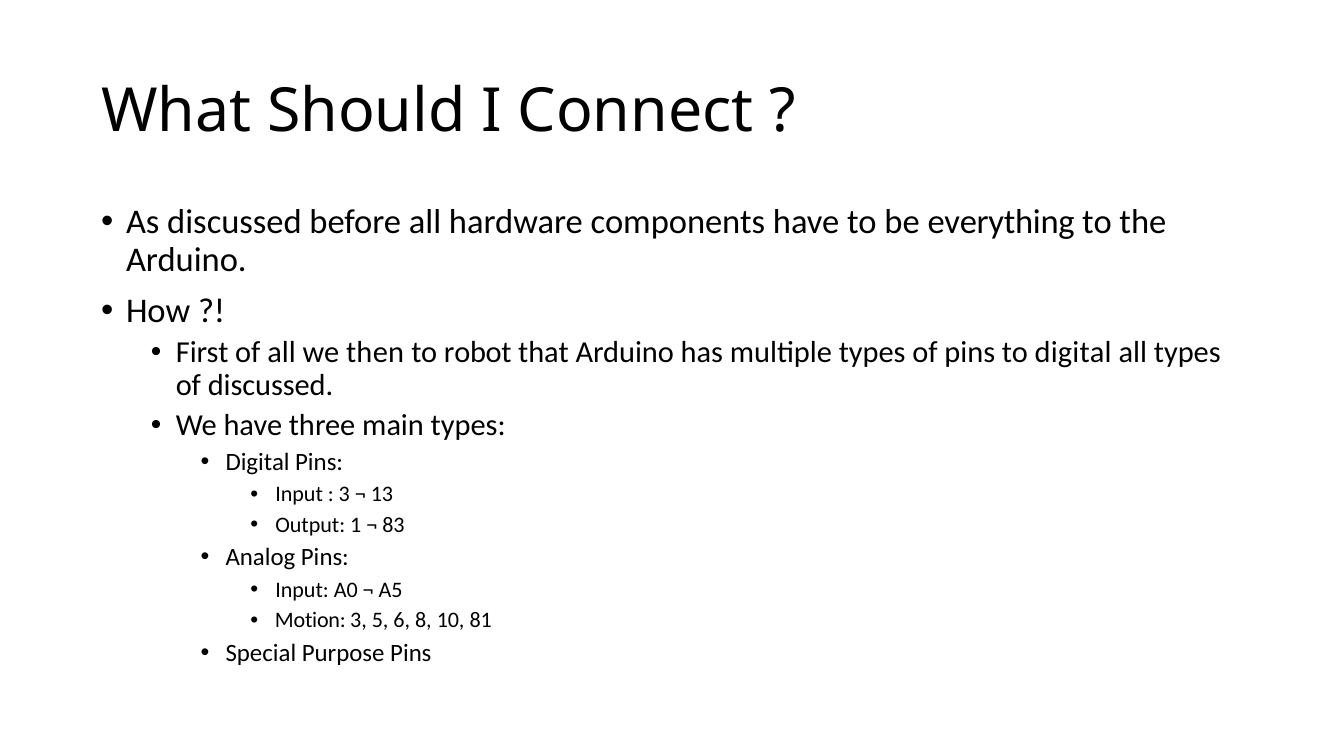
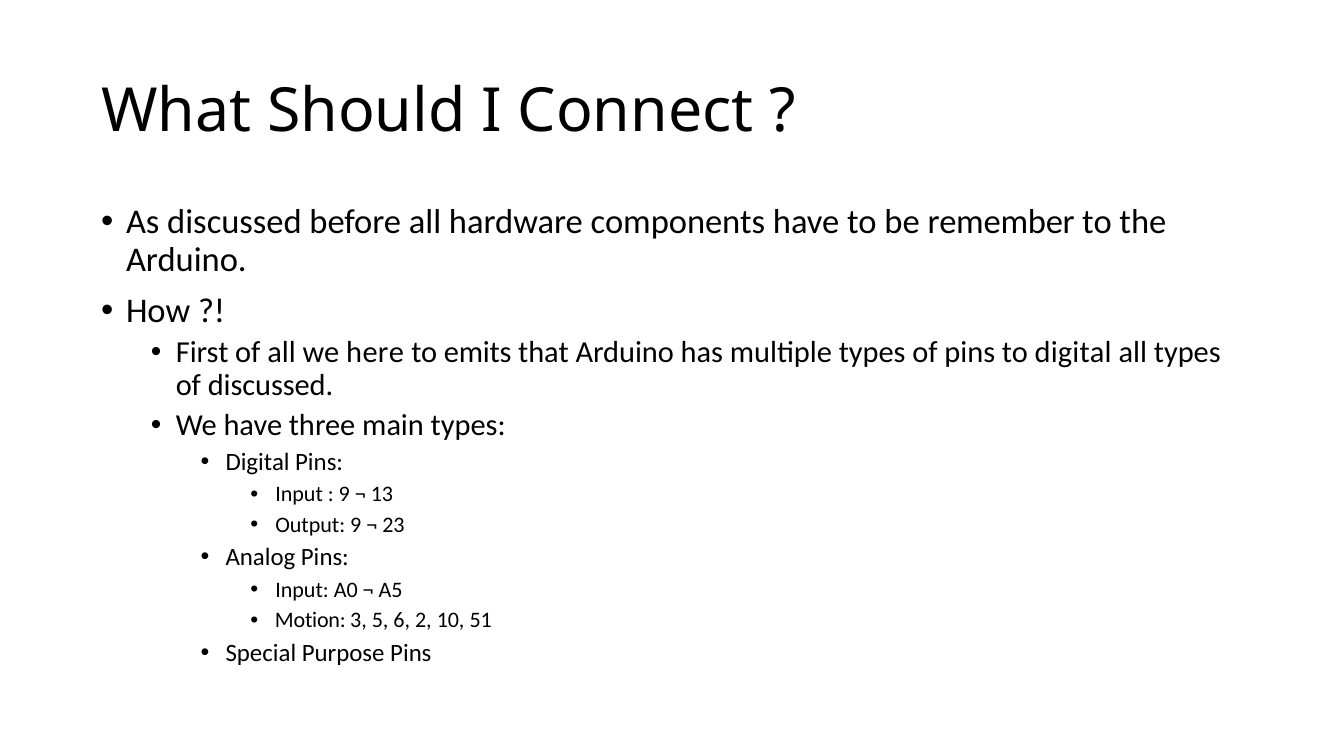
everything: everything -> remember (1001, 222)
then: then -> here (375, 353)
robot: robot -> emits (478, 353)
3: 3 -> 9 (344, 494)
Output 1: 1 -> 9 (356, 525)
83: 83 -> 23 (393, 525)
8: 8 -> 2 (423, 620)
81: 81 -> 51 (481, 620)
